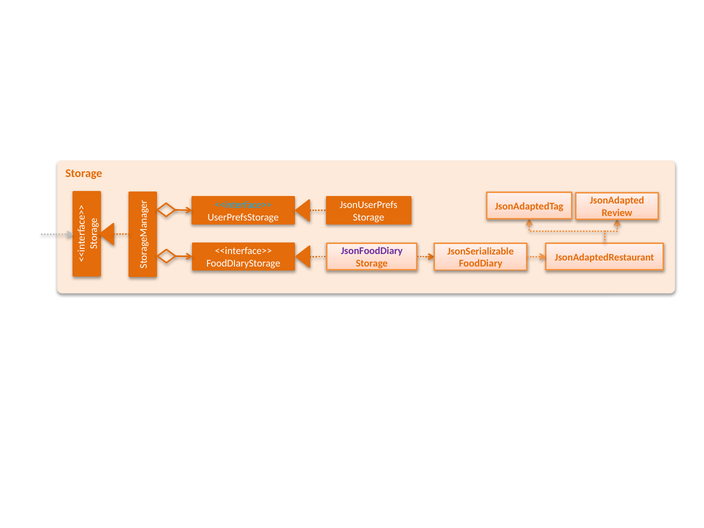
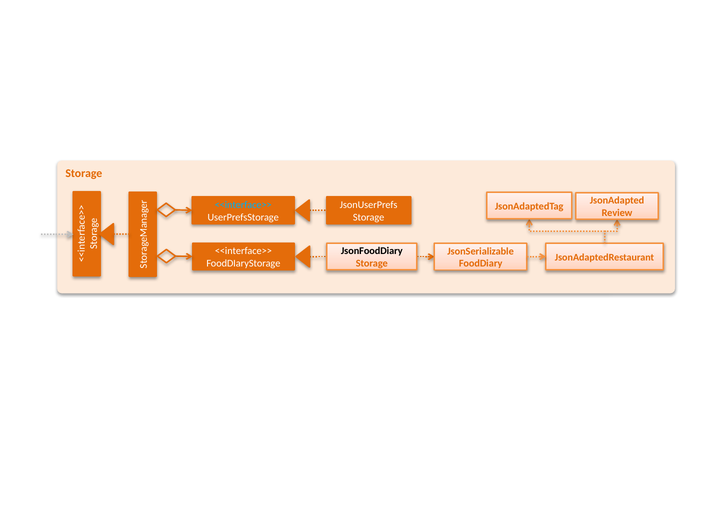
JsonFoodDiary colour: purple -> black (372, 251)
